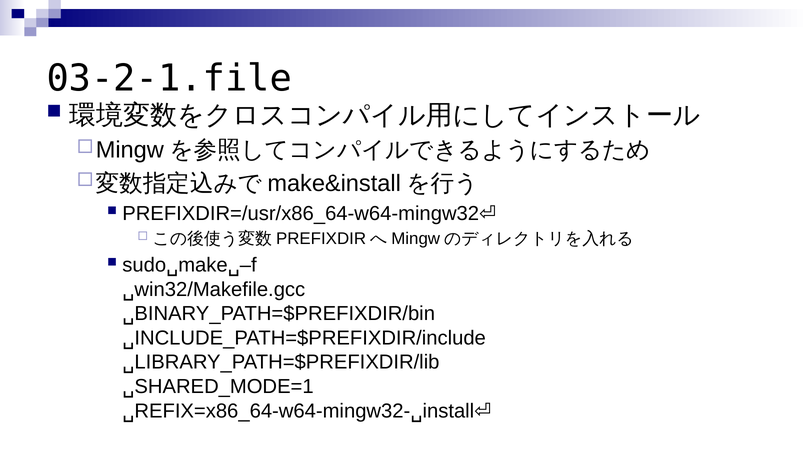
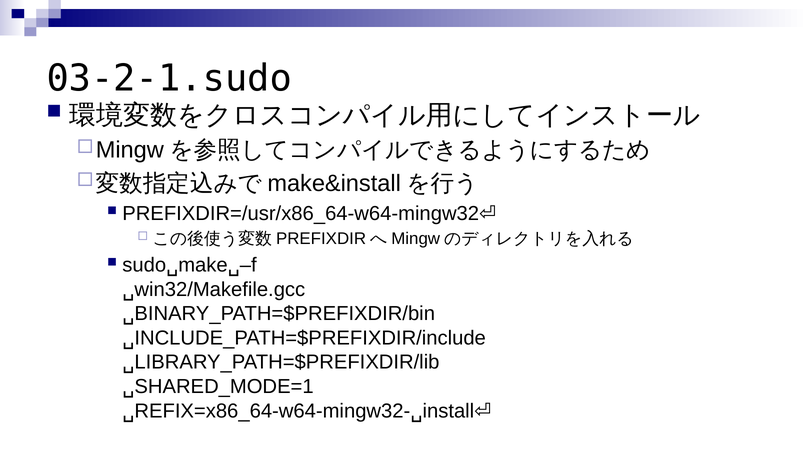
03-2-1.file: 03-2-1.file -> 03-2-1.sudo (169, 78)
